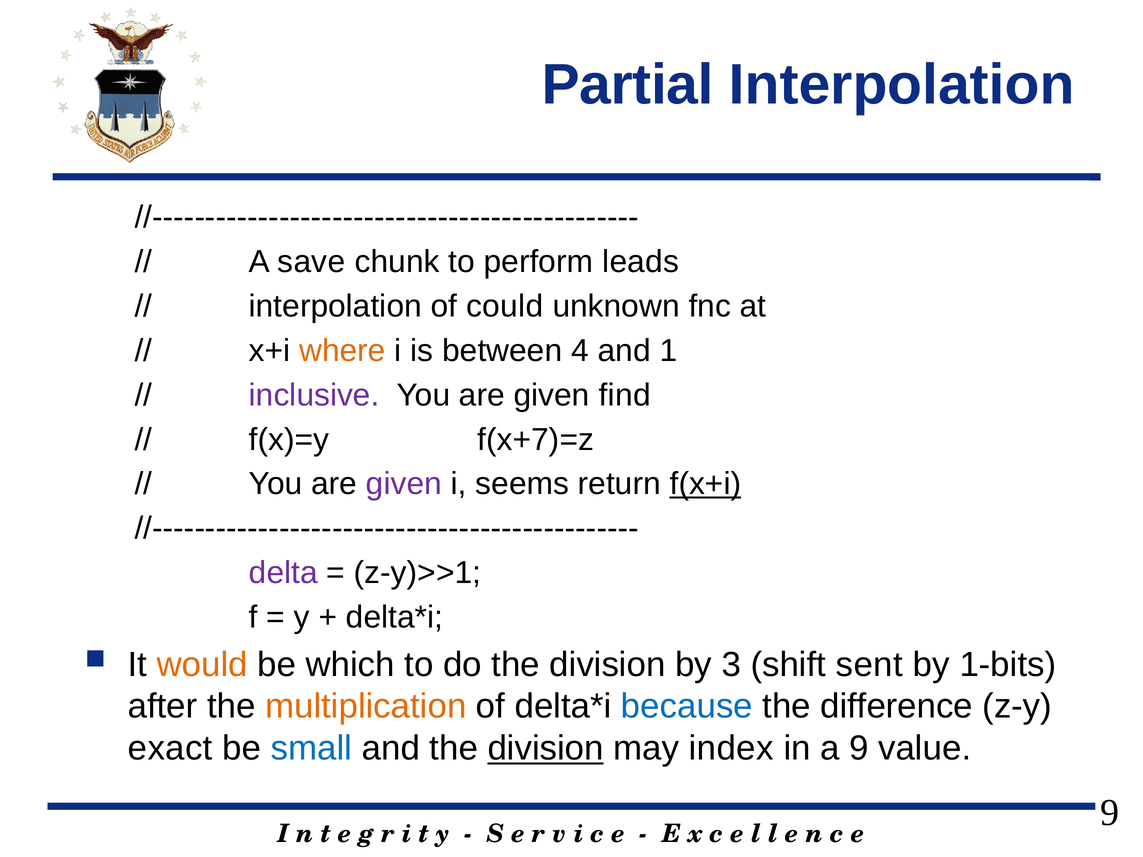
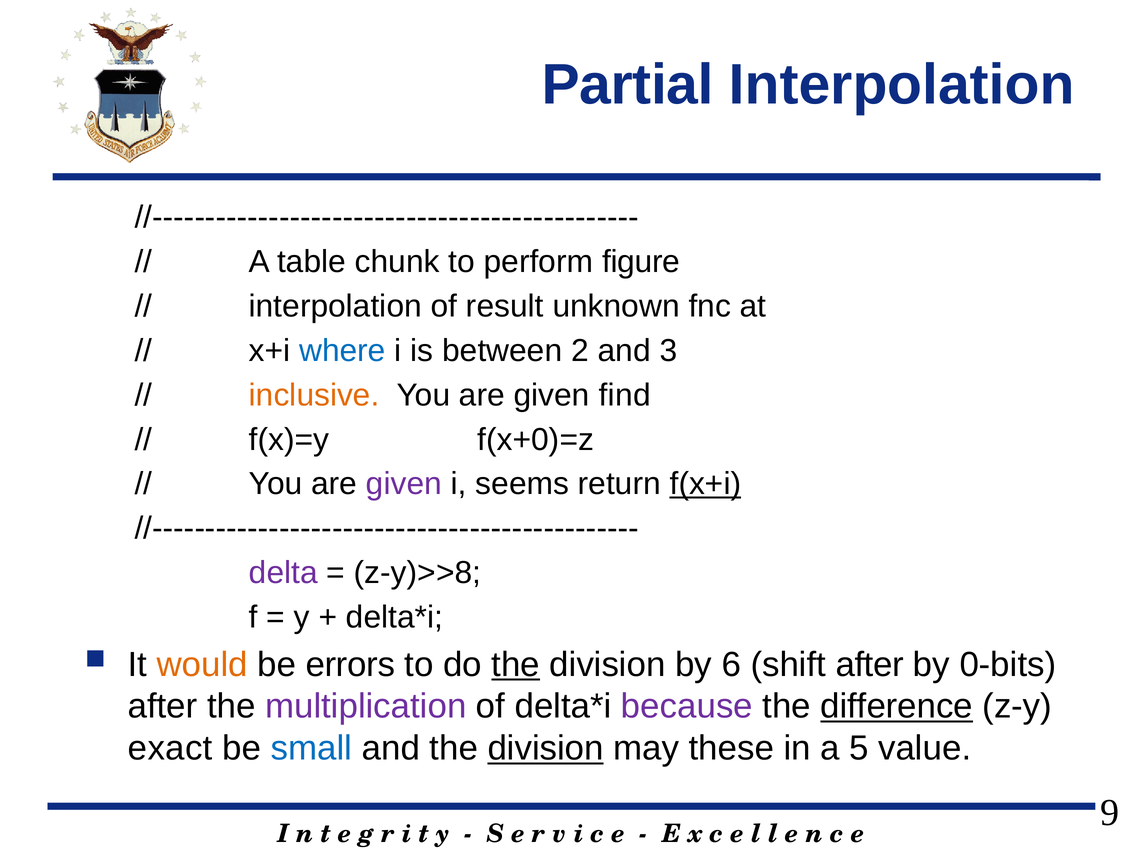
save: save -> table (311, 262)
leads: leads -> figure (641, 262)
could: could -> result (505, 306)
where colour: orange -> blue (342, 351)
4: 4 -> 2 (580, 351)
1: 1 -> 3 (668, 351)
inclusive colour: purple -> orange (314, 395)
f(x+7)=z: f(x+7)=z -> f(x+0)=z (536, 440)
z-y)>>1: z-y)>>1 -> z-y)>>8 (417, 573)
which: which -> errors (350, 665)
the underline: none -> present (516, 665)
3: 3 -> 6 (731, 665)
shift sent: sent -> after (870, 665)
1-bits: 1-bits -> 0-bits (1008, 665)
multiplication colour: orange -> purple (366, 707)
because colour: blue -> purple (687, 707)
difference underline: none -> present (897, 707)
index: index -> these (731, 749)
a 9: 9 -> 5 (859, 749)
